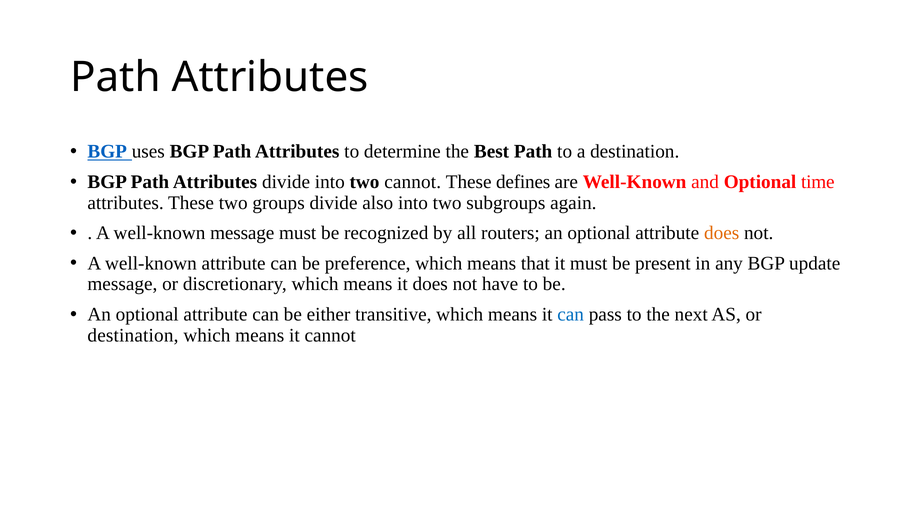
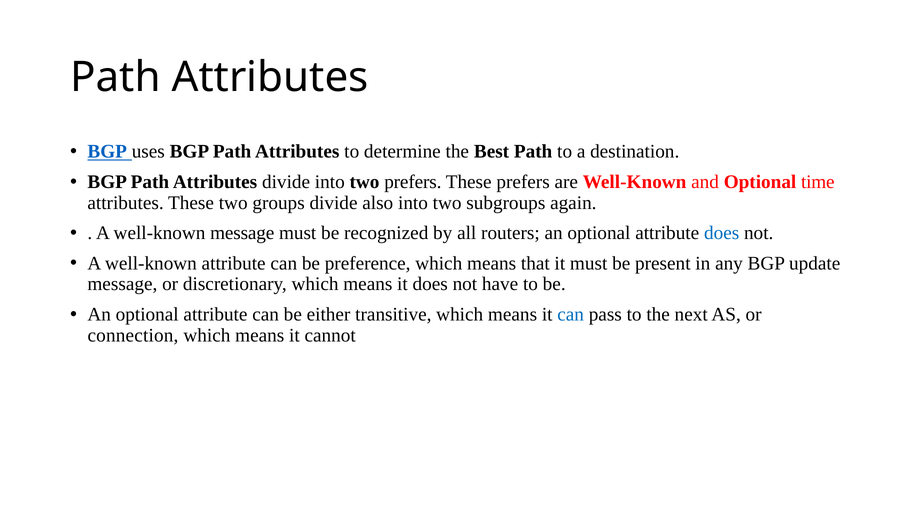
two cannot: cannot -> prefers (413, 182)
These defines: defines -> prefers (523, 182)
does colour: orange -> blue (722, 233)
destination: destination -> connection (133, 335)
